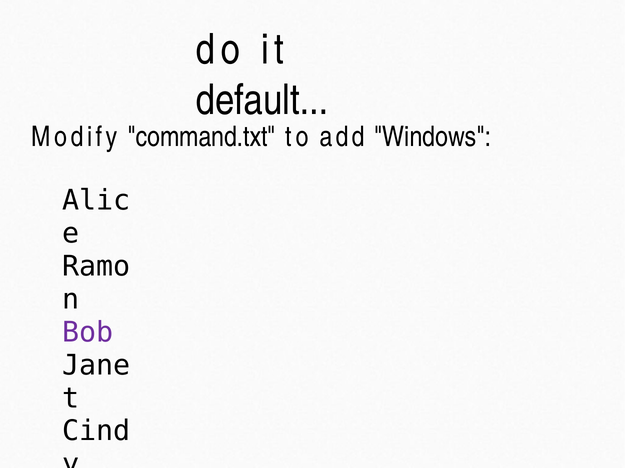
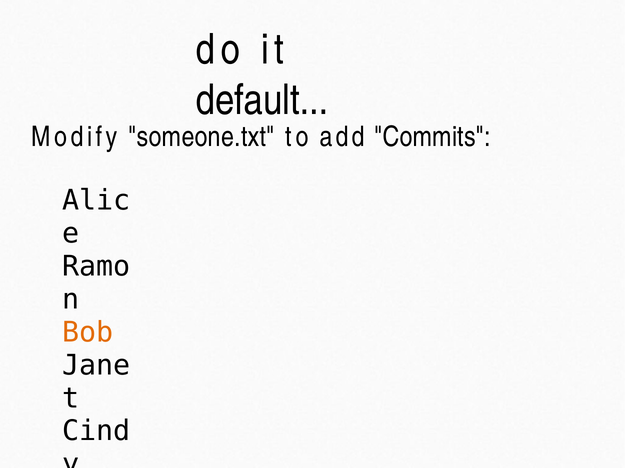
command.txt: command.txt -> someone.txt (202, 137)
Windows: Windows -> Commits (433, 137)
Bob colour: purple -> orange (88, 333)
